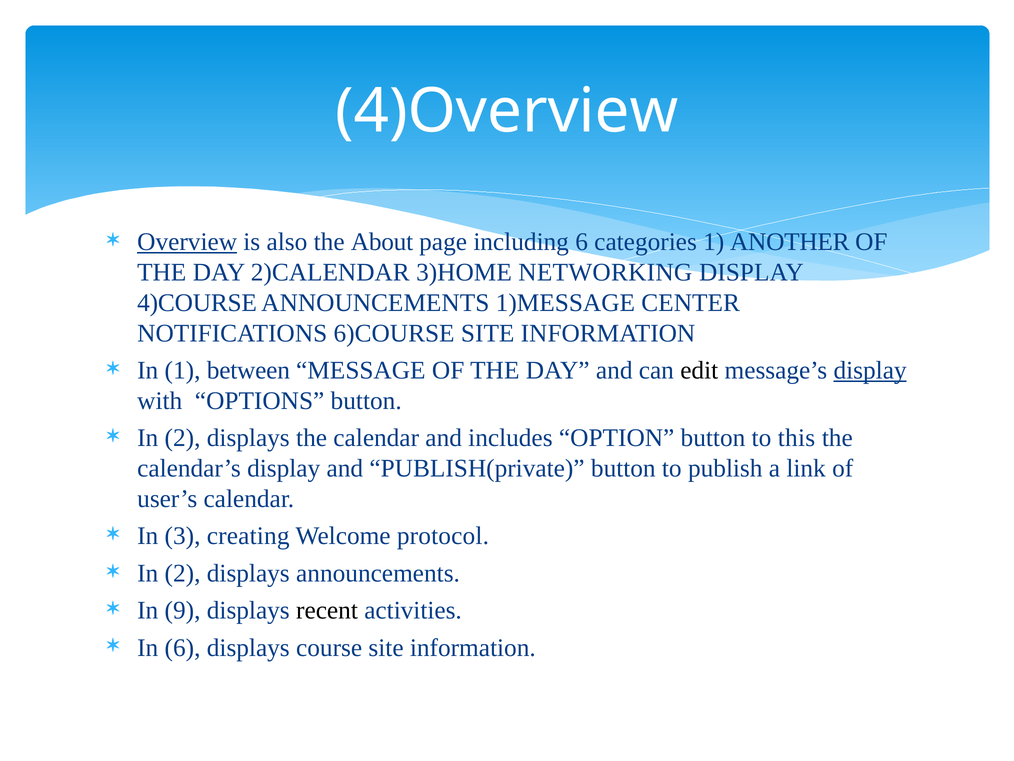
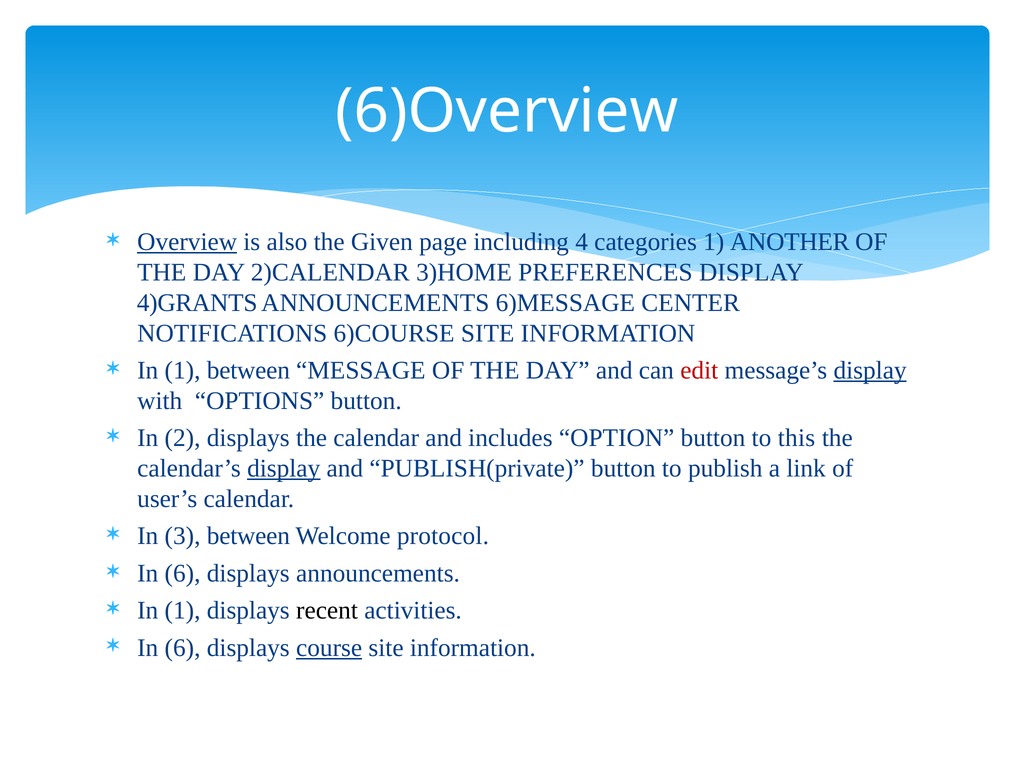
4)Overview: 4)Overview -> 6)Overview (507, 111)
About: About -> Given (382, 242)
including 6: 6 -> 4 (582, 242)
NETWORKING: NETWORKING -> PREFERENCES (605, 272)
4)COURSE: 4)COURSE -> 4)GRANTS (197, 303)
1)MESSAGE: 1)MESSAGE -> 6)MESSAGE (565, 303)
edit colour: black -> red (699, 370)
display underline: none -> present (284, 468)
3 creating: creating -> between (248, 536)
2: 2 -> 6 (183, 573)
9: 9 -> 1 (183, 610)
course underline: none -> present (329, 647)
